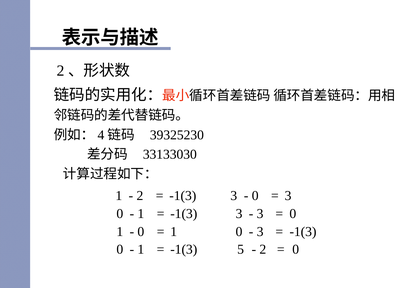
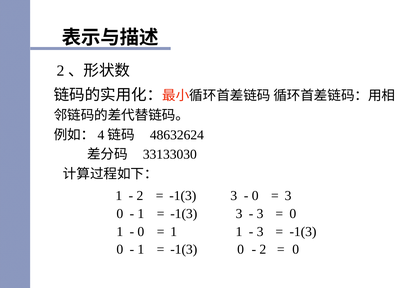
39325230: 39325230 -> 48632624 (177, 135)
1 0: 0 -> 1 (239, 232)
5: 5 -> 0 (241, 250)
